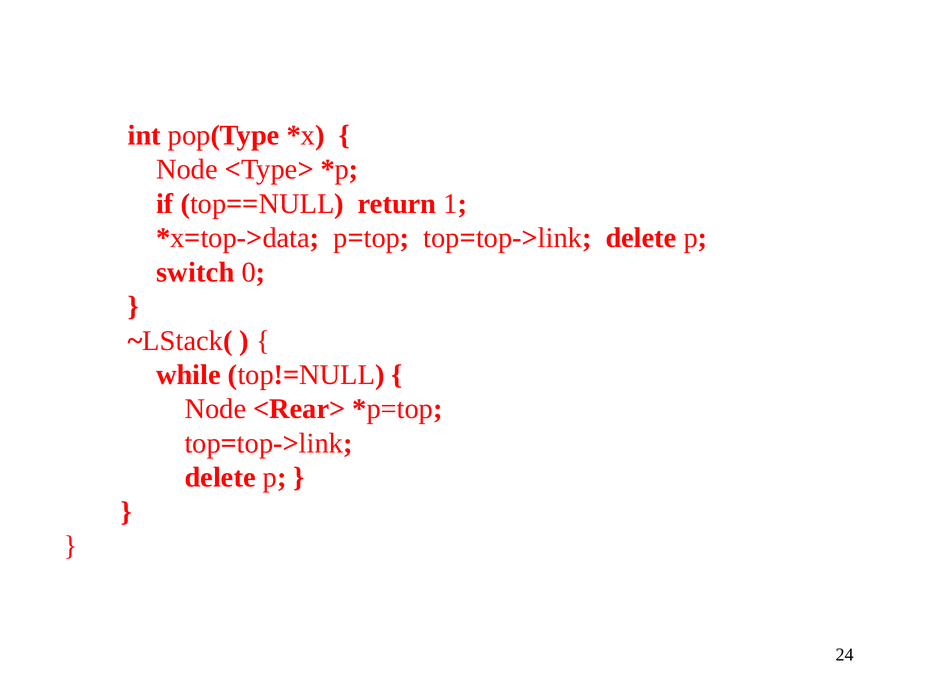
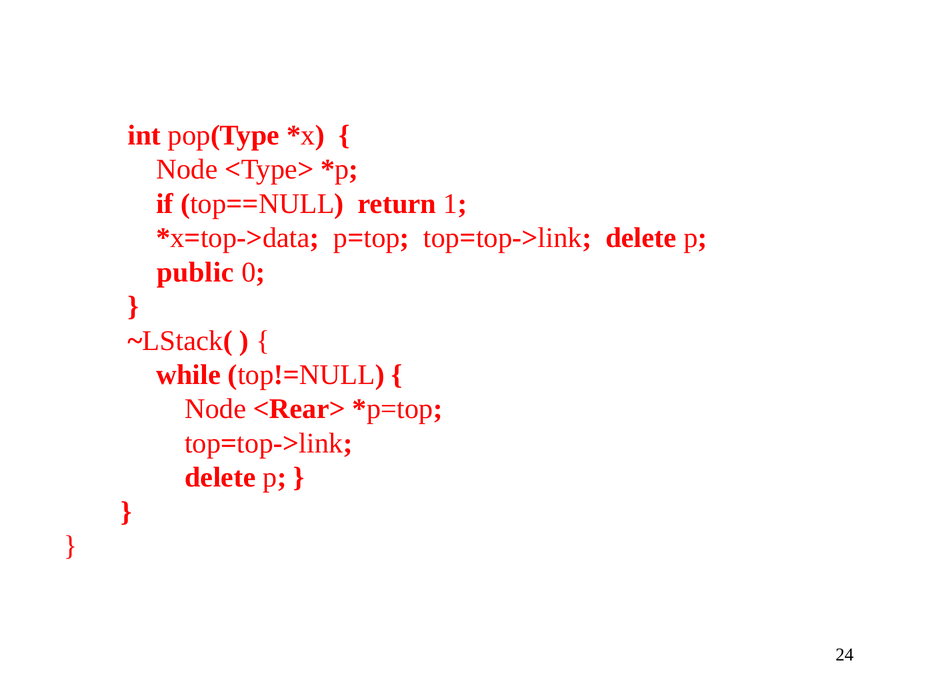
switch: switch -> public (195, 272)
